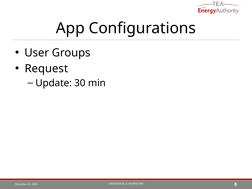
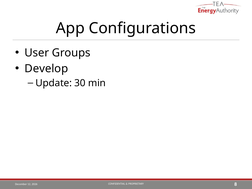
Request: Request -> Develop (46, 69)
